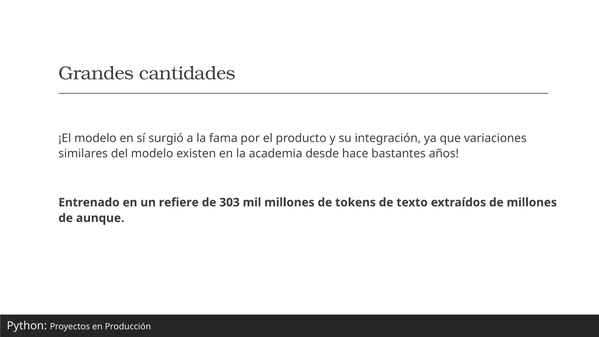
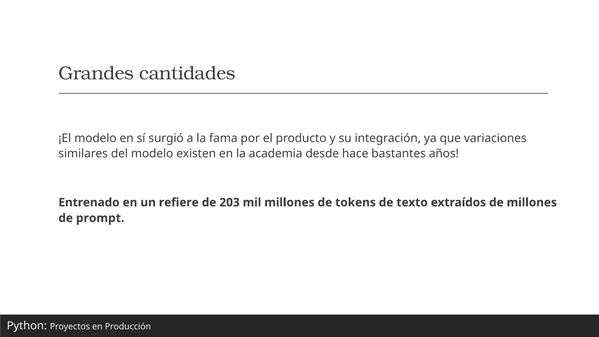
303: 303 -> 203 (230, 202)
aunque: aunque -> prompt (100, 218)
